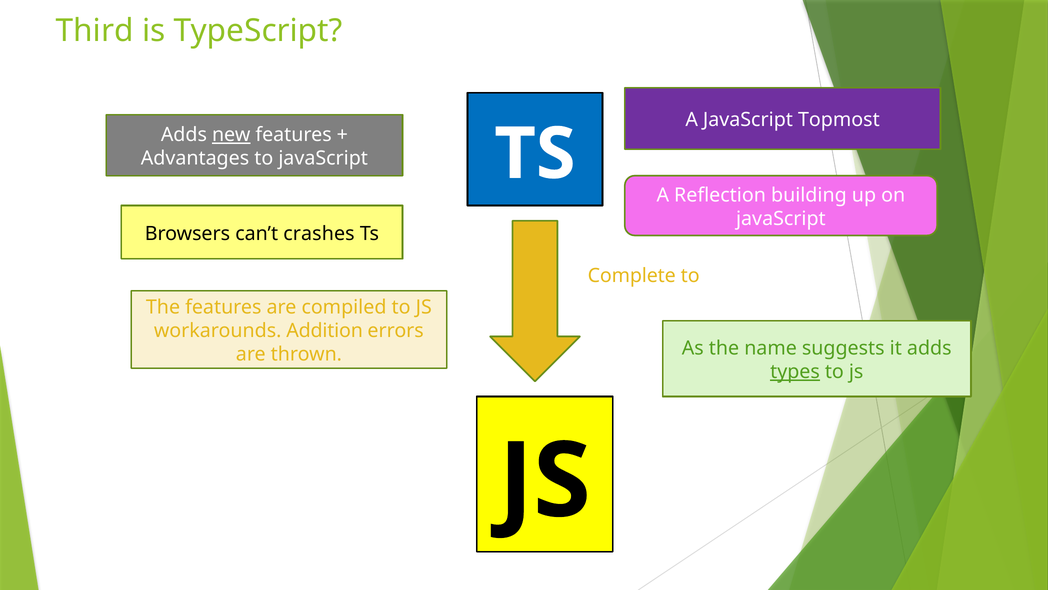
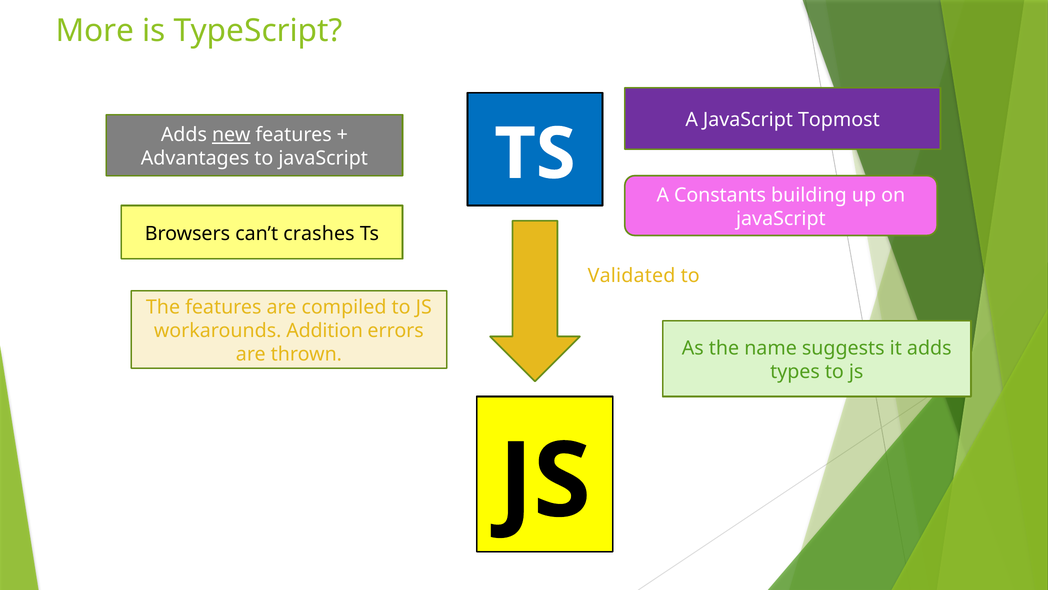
Third: Third -> More (95, 31)
Reflection: Reflection -> Constants (720, 195)
Complete: Complete -> Validated (632, 276)
types underline: present -> none (795, 371)
